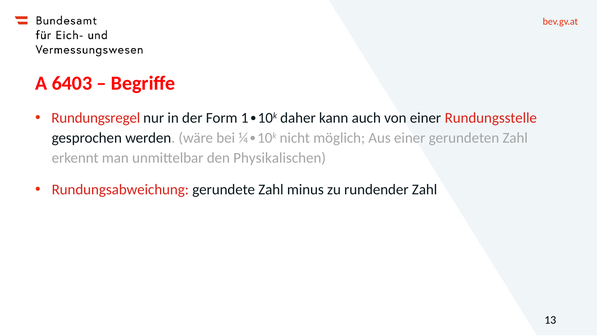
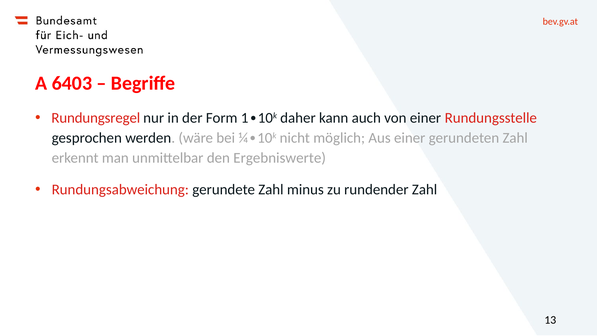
Physikalischen: Physikalischen -> Ergebniswerte (280, 158)
